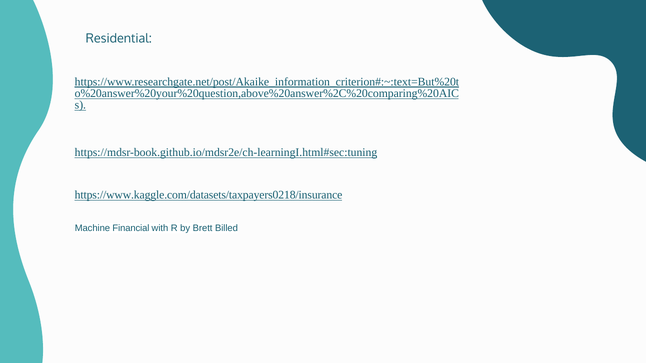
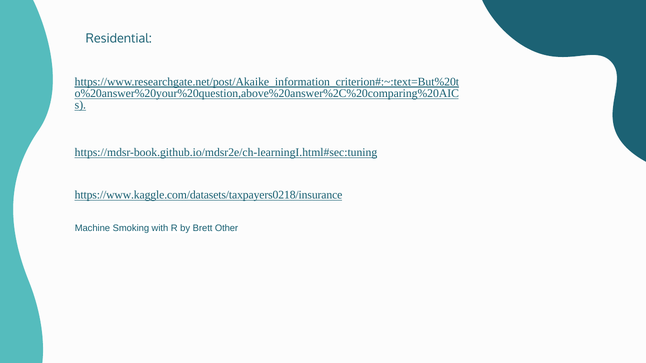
Financial: Financial -> Smoking (131, 229)
Billed: Billed -> Other (227, 229)
